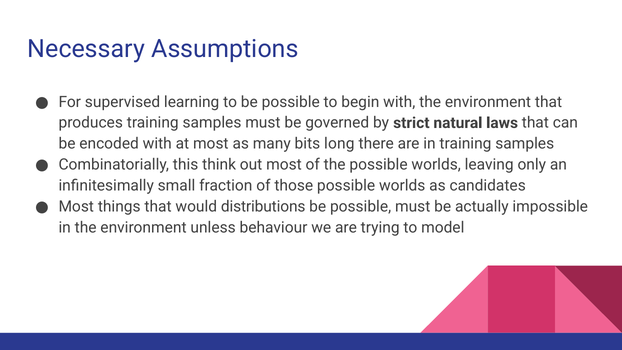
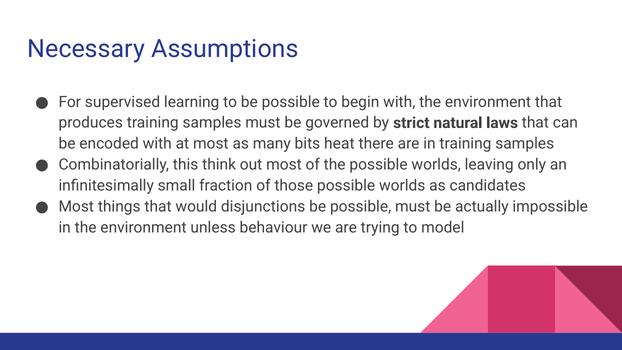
long: long -> heat (339, 144)
distributions: distributions -> disjunctions (263, 207)
